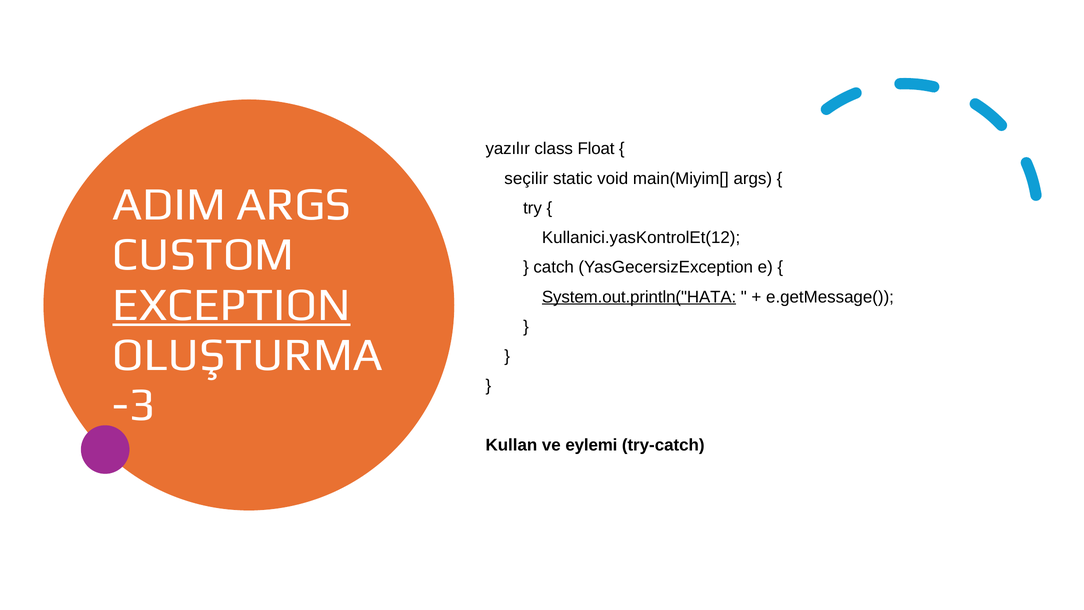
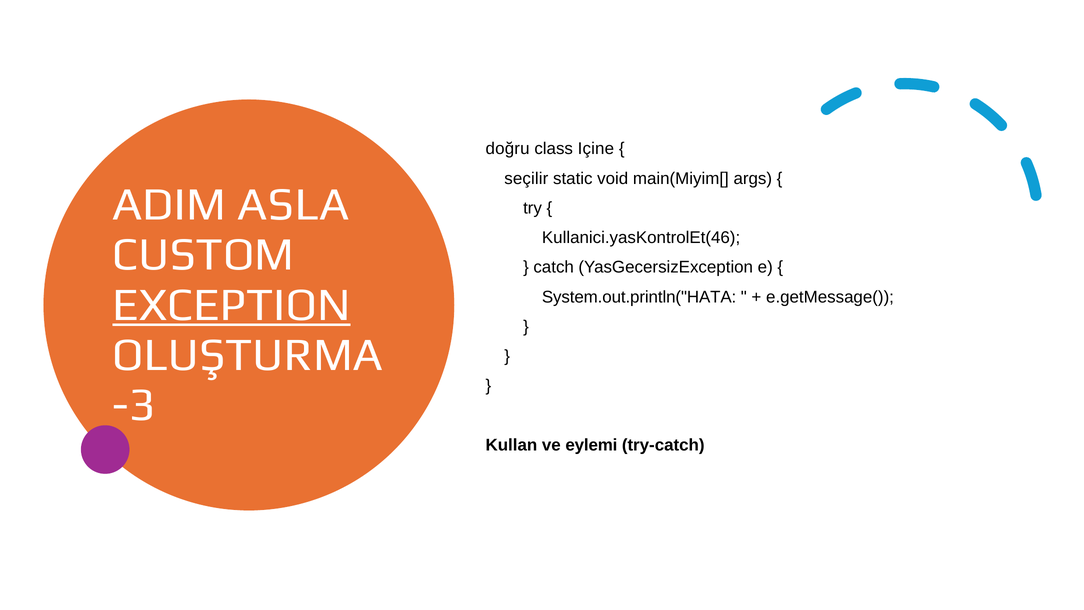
yazılır: yazılır -> doğru (508, 149)
Float: Float -> Içine (596, 149)
ADIM ARGS: ARGS -> ASLA (293, 204)
Kullanici.yasKontrolEt(12: Kullanici.yasKontrolEt(12 -> Kullanici.yasKontrolEt(46 (641, 238)
System.out.println("HATA underline: present -> none (639, 297)
